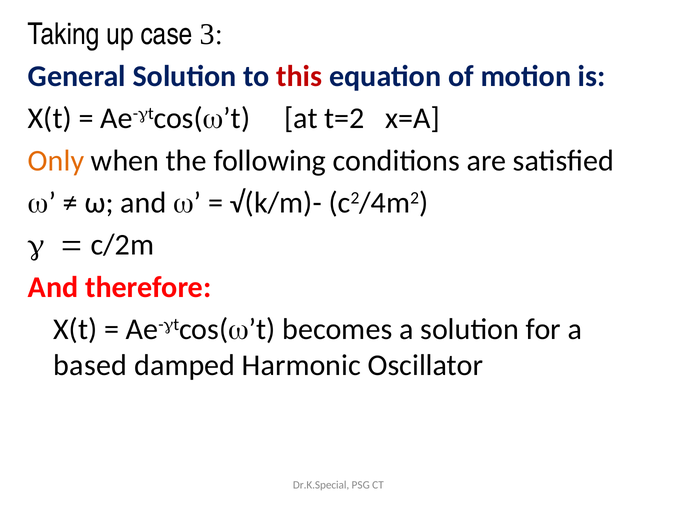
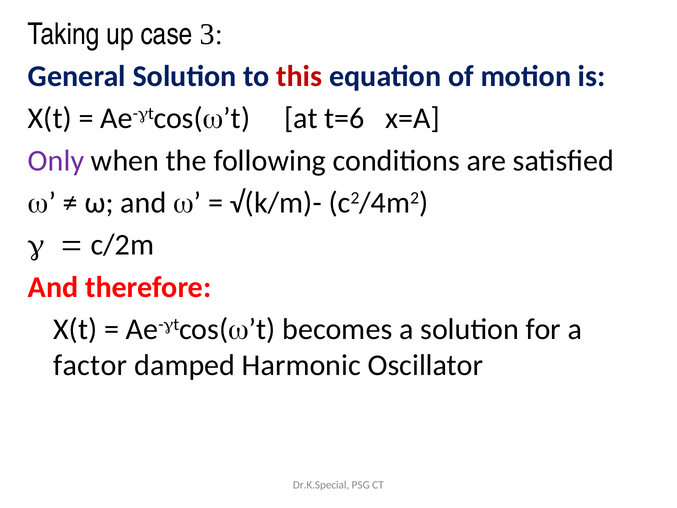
t=2: t=2 -> t=6 (345, 118)
Only colour: orange -> purple (56, 161)
based: based -> factor (90, 365)
